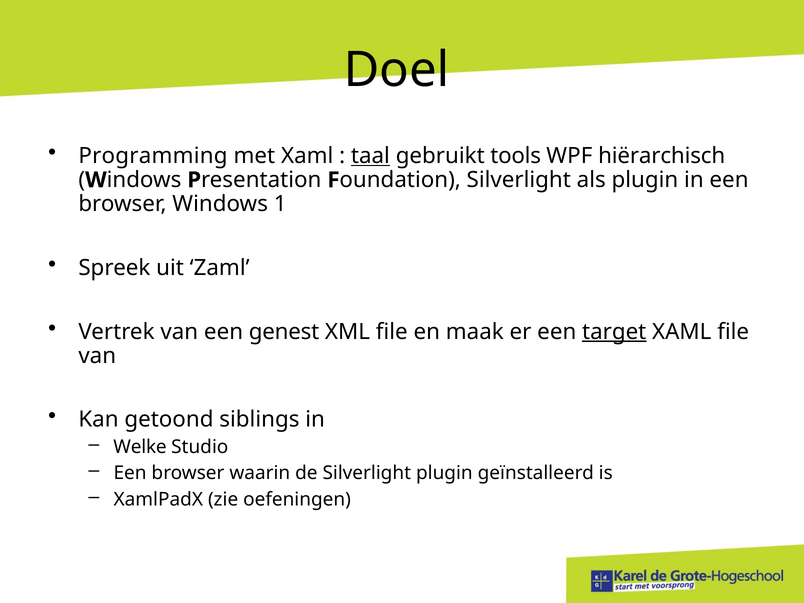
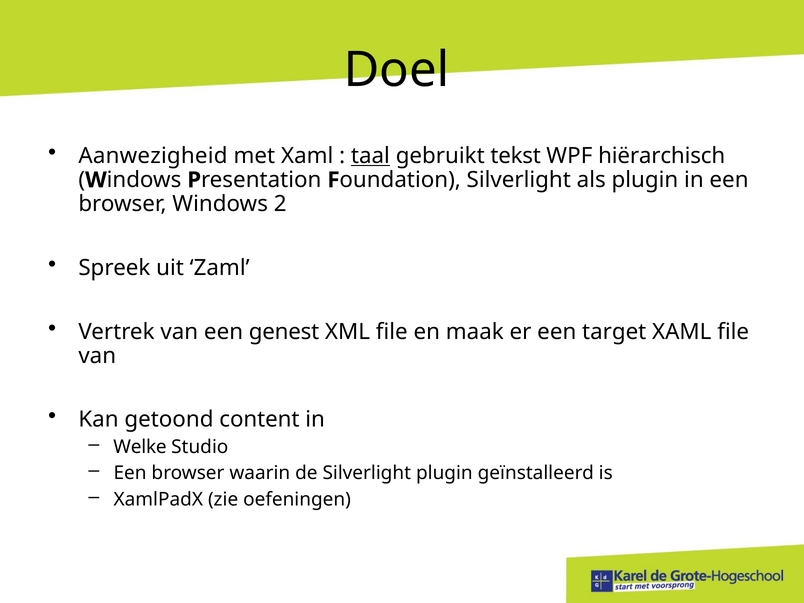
Programming: Programming -> Aanwezigheid (153, 156)
tools: tools -> tekst (516, 156)
1: 1 -> 2 (280, 204)
target underline: present -> none (614, 332)
siblings: siblings -> content (259, 420)
